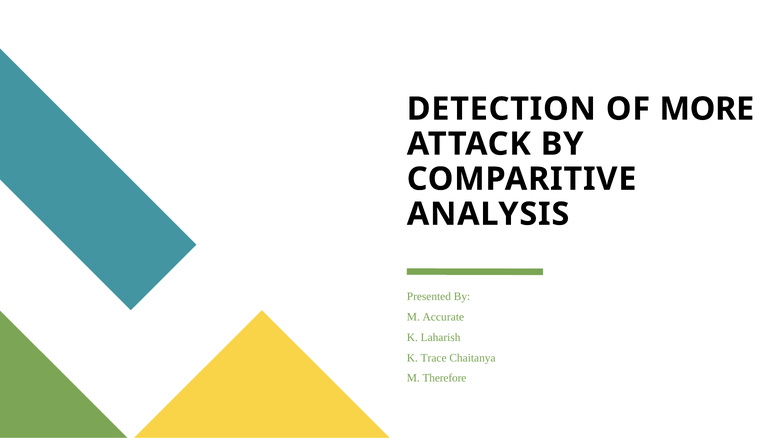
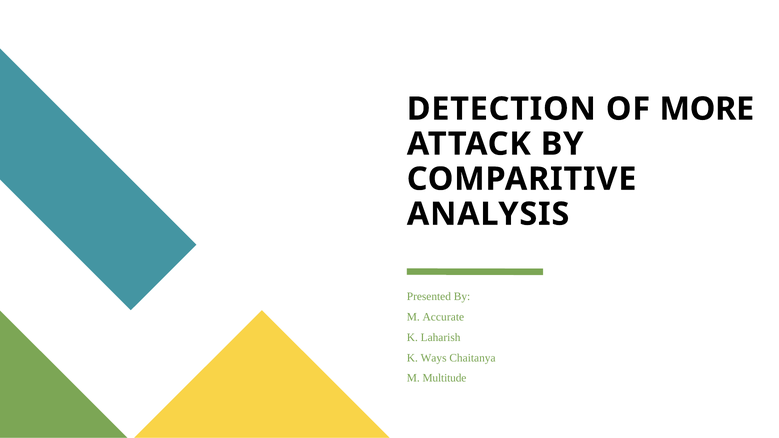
Trace: Trace -> Ways (434, 358)
Therefore: Therefore -> Multitude (444, 378)
